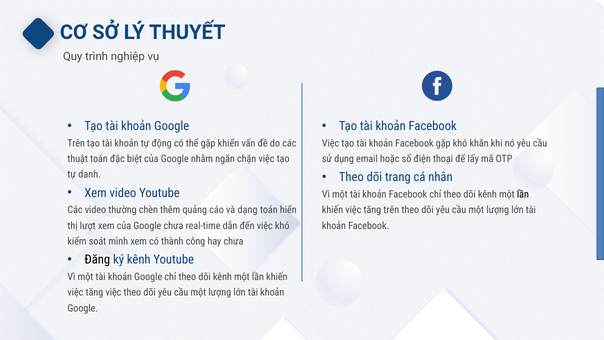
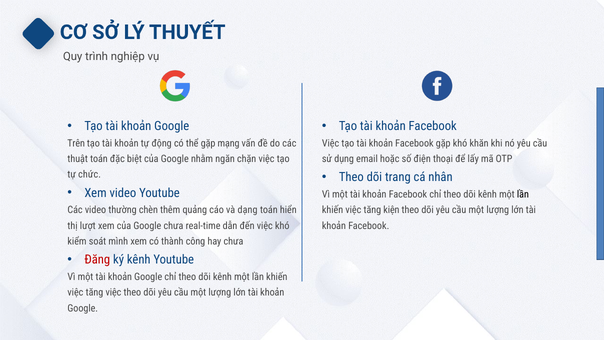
khiển: khiển -> mạng (229, 143)
danh: danh -> chức (90, 175)
tăng trên: trên -> kiện (391, 210)
Đăng colour: black -> red (97, 260)
